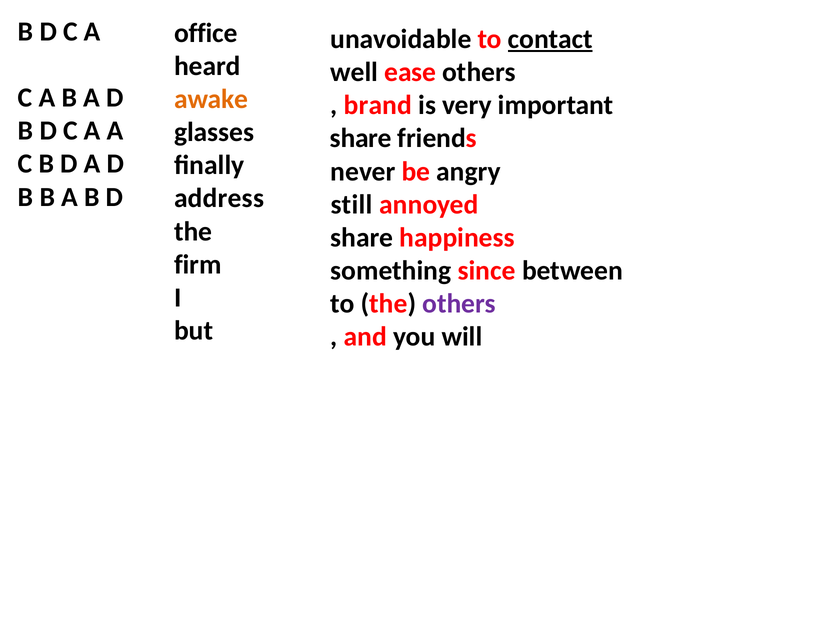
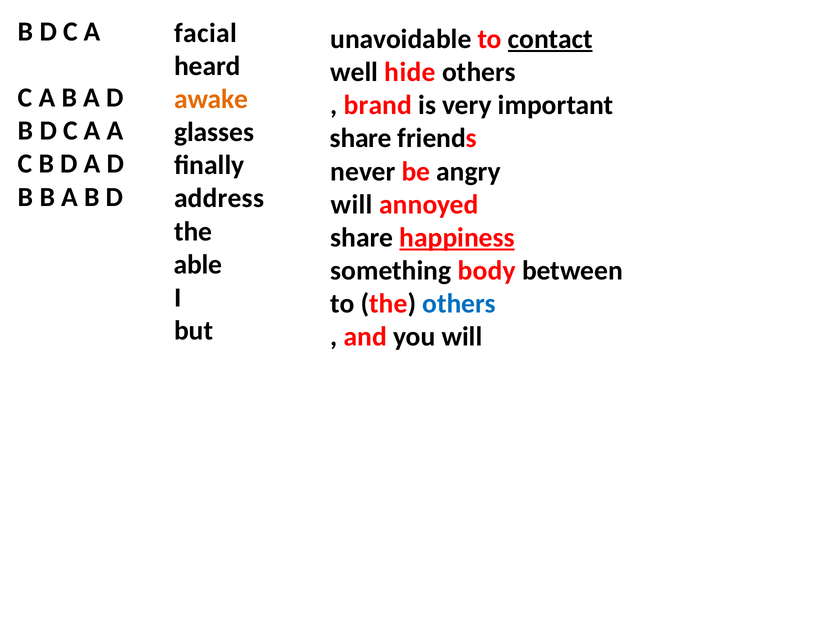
office: office -> facial (206, 33)
ease: ease -> hide (410, 72)
still: still -> will (352, 205)
happiness underline: none -> present (457, 238)
firm: firm -> able (198, 265)
since: since -> body (487, 271)
others colour: purple -> blue (459, 304)
